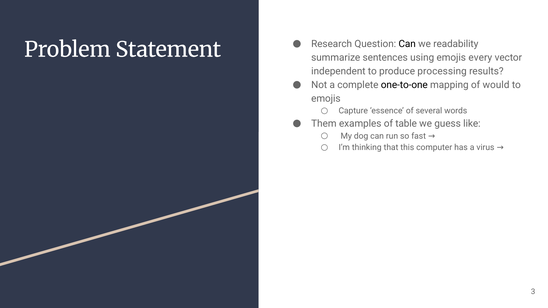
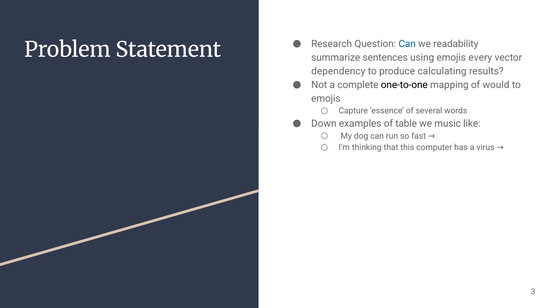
Can colour: black -> blue (407, 44)
independent: independent -> dependency (338, 71)
processing: processing -> calculating (442, 71)
Them: Them -> Down (324, 124)
guess: guess -> music (448, 124)
